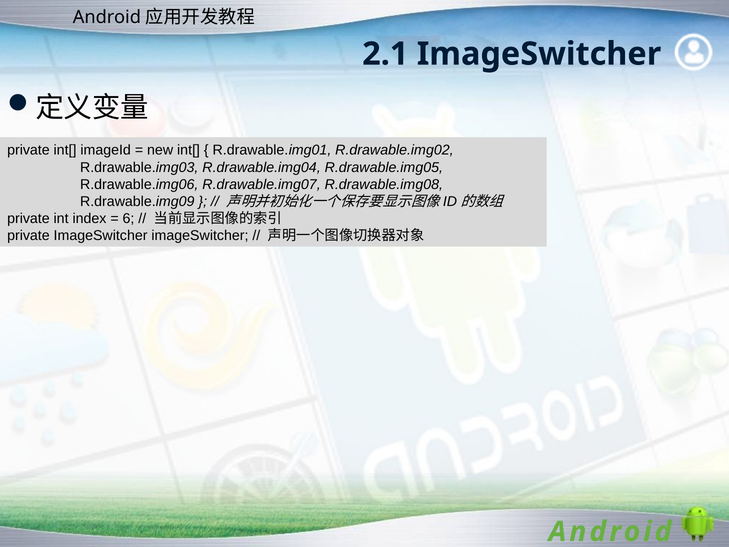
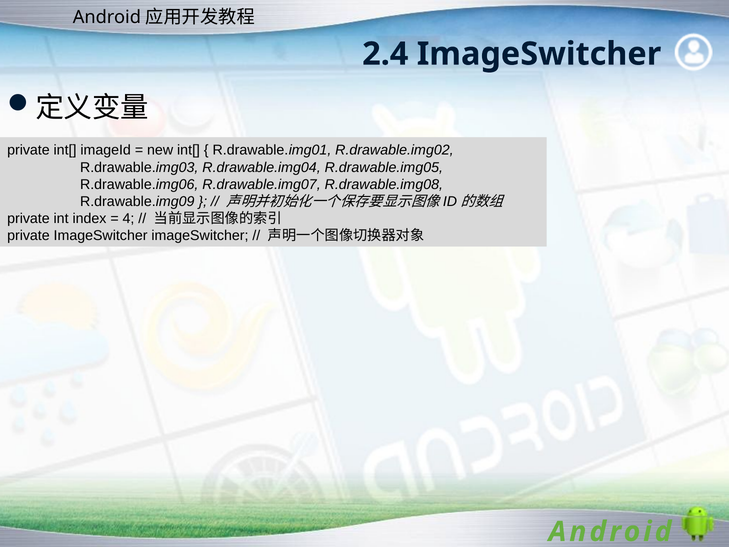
2.1: 2.1 -> 2.4 (385, 54)
6: 6 -> 4 (129, 218)
